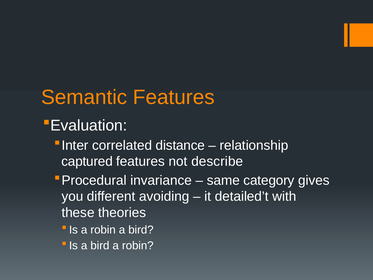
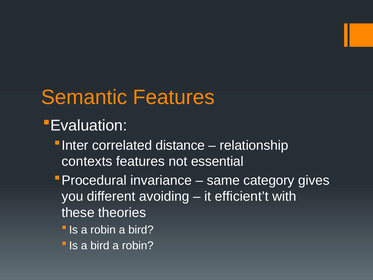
captured: captured -> contexts (87, 161)
describe: describe -> essential (217, 161)
detailed’t: detailed’t -> efficient’t (242, 196)
